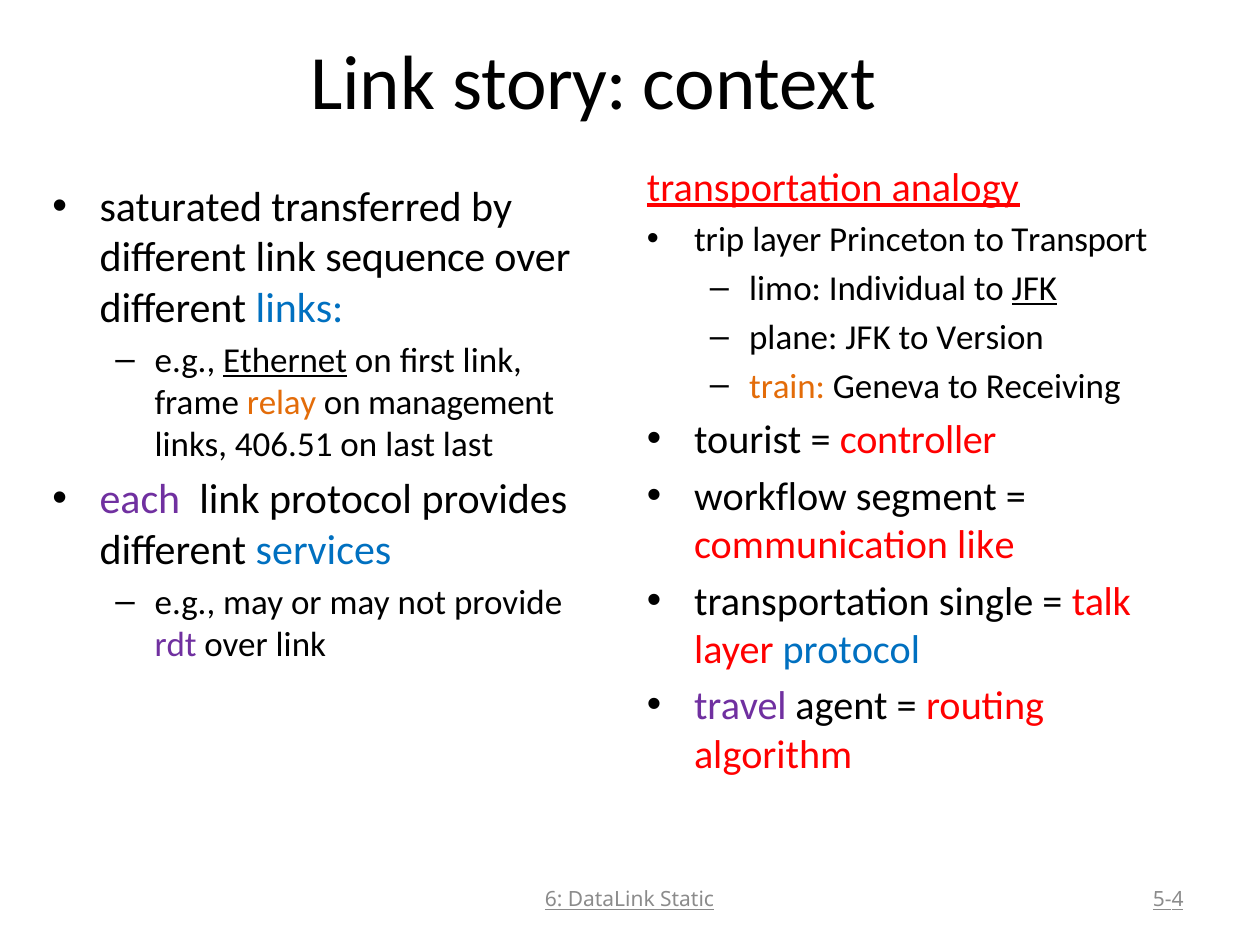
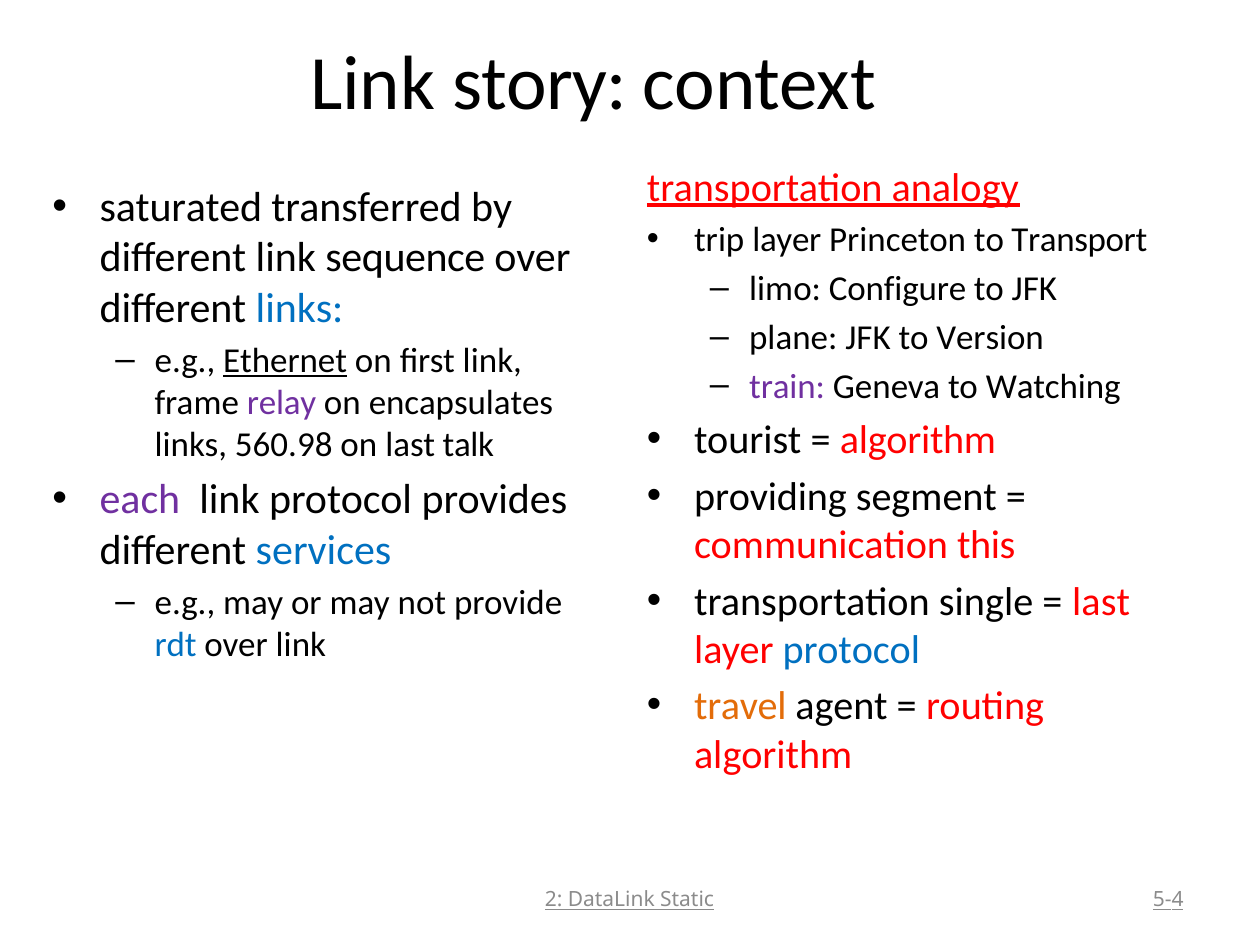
Individual: Individual -> Configure (898, 289)
JFK underline: present -> none (1034, 289)
train colour: orange -> purple (787, 387)
Receiving: Receiving -> Watching (1053, 387)
relay colour: orange -> purple (282, 403)
management: management -> encapsulates (461, 403)
controller: controller -> algorithm (918, 440)
406.51: 406.51 -> 560.98 (284, 445)
last last: last -> talk (468, 445)
workflow: workflow -> providing (770, 497)
like: like -> this (986, 545)
talk: talk -> last (1101, 602)
rdt colour: purple -> blue (176, 645)
travel colour: purple -> orange (740, 707)
6: 6 -> 2 (554, 900)
